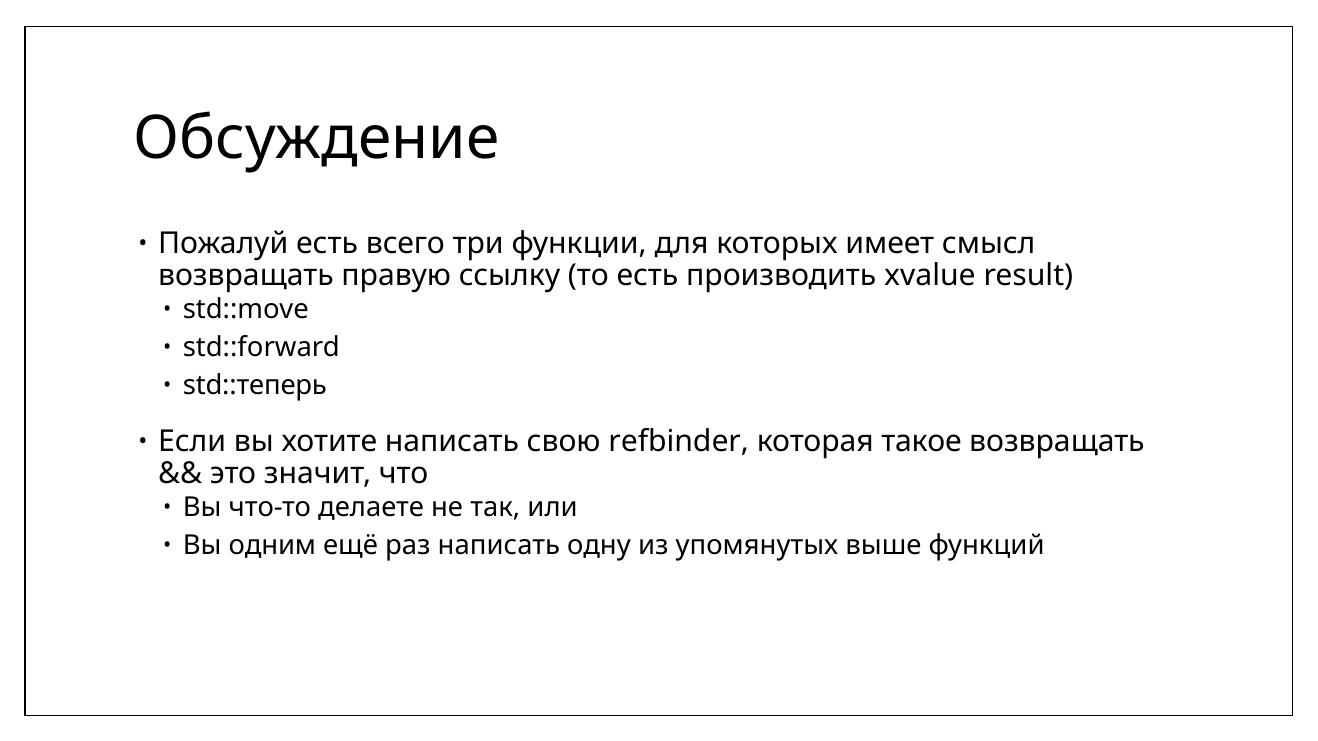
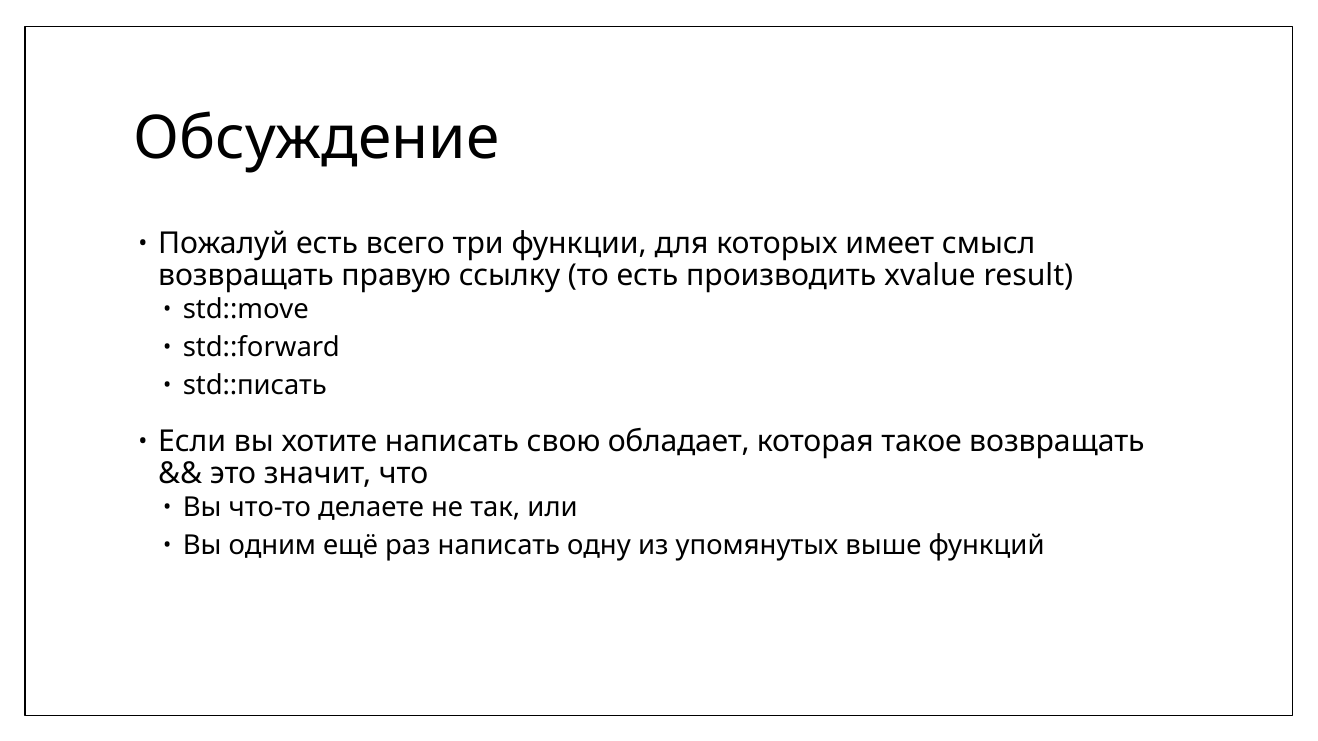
std::теперь: std::теперь -> std::писать (255, 386)
refbinder: refbinder -> обладает (679, 442)
